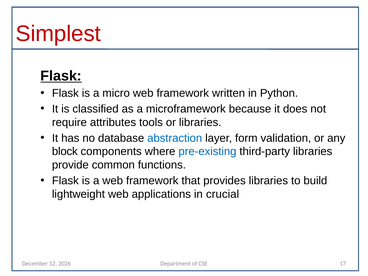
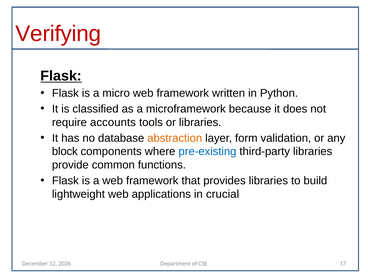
Simplest: Simplest -> Verifying (58, 34)
attributes: attributes -> accounts (113, 122)
abstraction colour: blue -> orange (175, 138)
